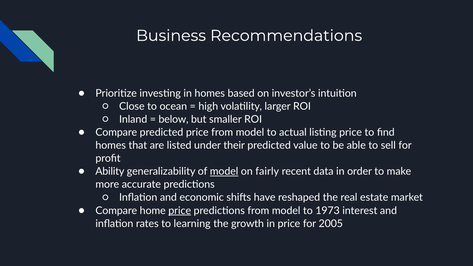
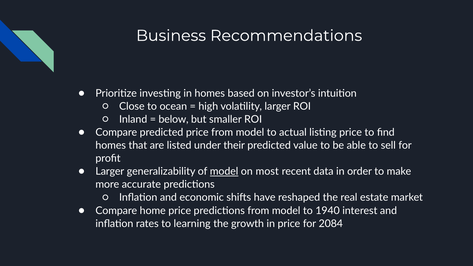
Ability: Ability -> Larger (110, 171)
fairly: fairly -> most (267, 171)
price underline: present -> none (180, 211)
1973: 1973 -> 1940 (328, 211)
2005: 2005 -> 2084 (331, 224)
